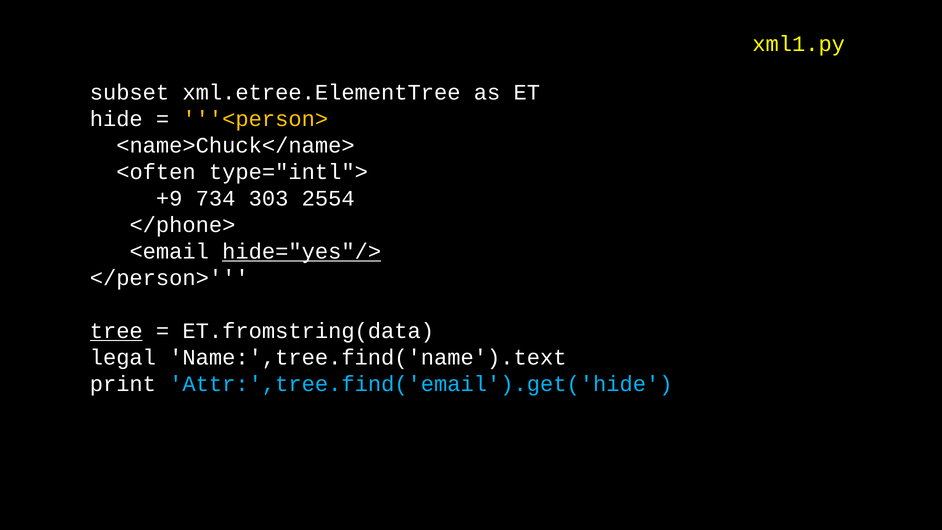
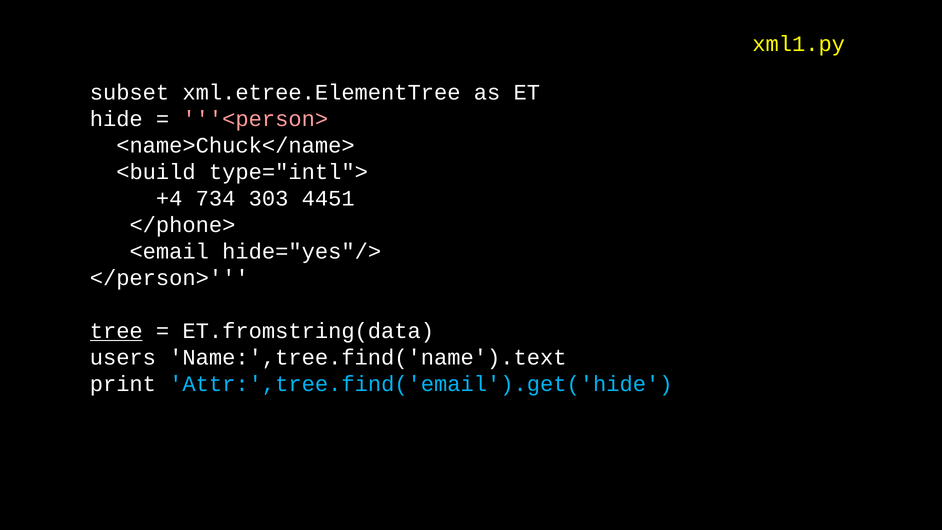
<person> colour: yellow -> pink (255, 119)
<often: <often -> <build (156, 172)
+9: +9 -> +4 (169, 198)
2554: 2554 -> 4451 (328, 198)
hide="yes"/> underline: present -> none (302, 251)
legal: legal -> users (123, 357)
